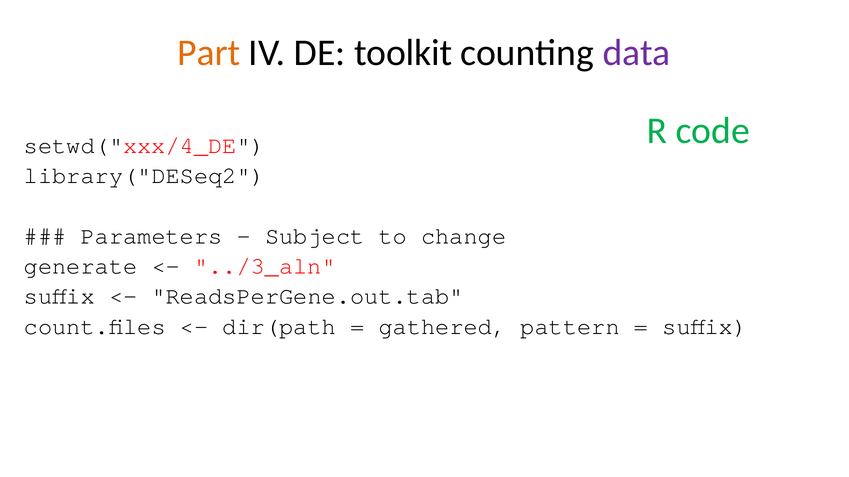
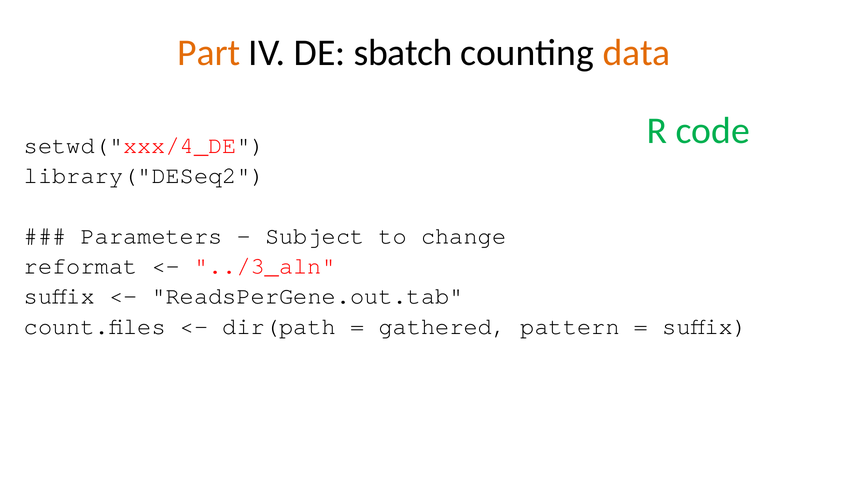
toolkit: toolkit -> sbatch (403, 53)
data colour: purple -> orange (637, 53)
generate: generate -> reformat (81, 266)
